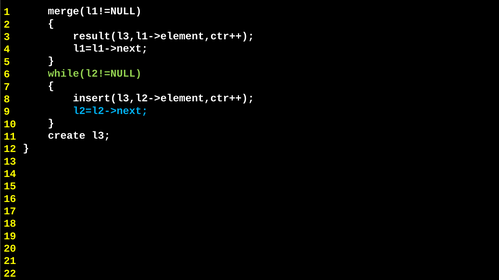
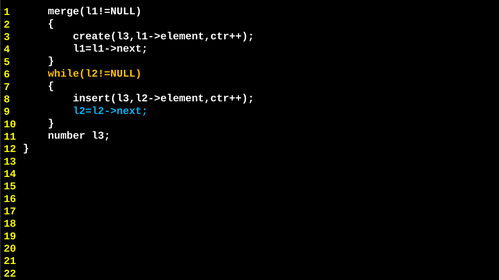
result(l3,l1->element,ctr++: result(l3,l1->element,ctr++ -> create(l3,l1->element,ctr++ (164, 36)
while(l2!=NULL colour: light green -> yellow (95, 73)
create: create -> number (67, 136)
